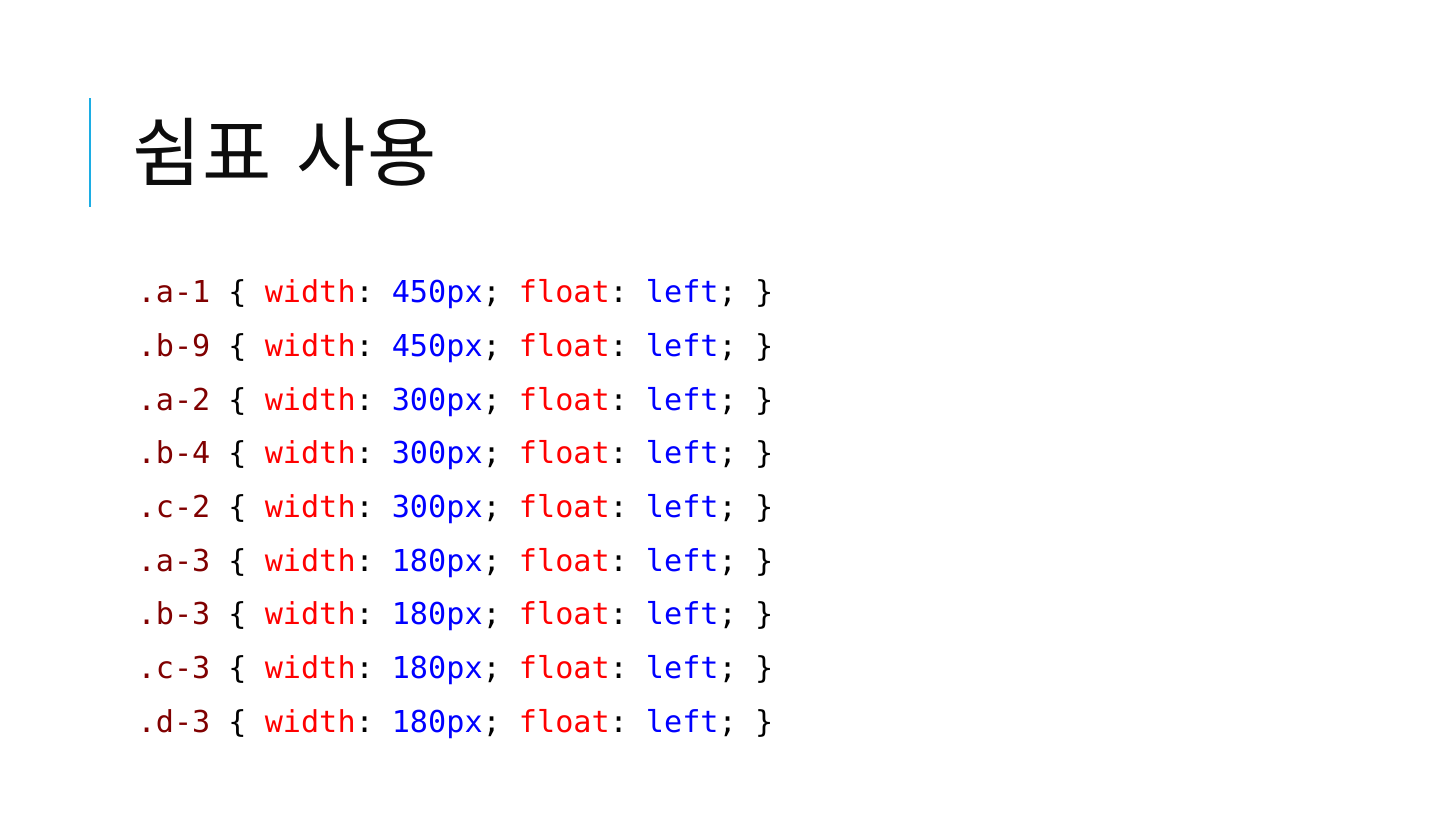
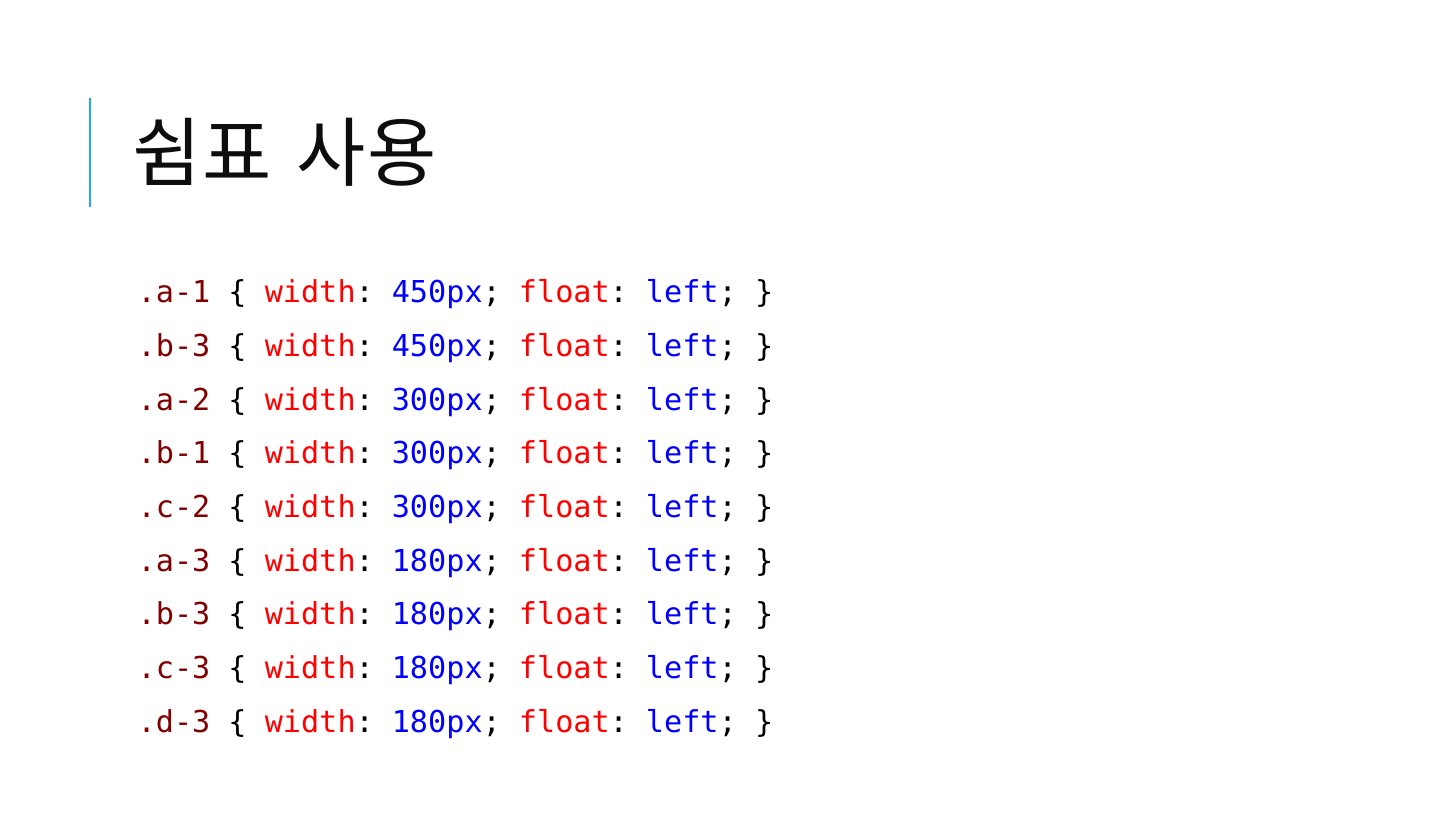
.b-9: .b-9 -> .b-3 (174, 346)
.b-4: .b-4 -> .b-1 (174, 454)
